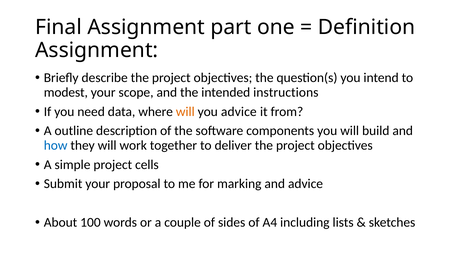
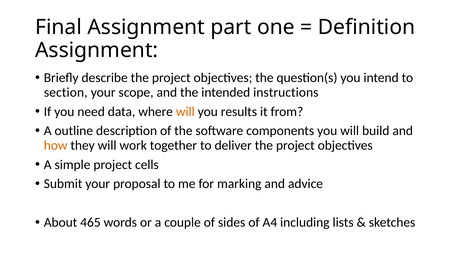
modest: modest -> section (66, 92)
you advice: advice -> results (239, 112)
how colour: blue -> orange (56, 146)
100: 100 -> 465 (90, 223)
